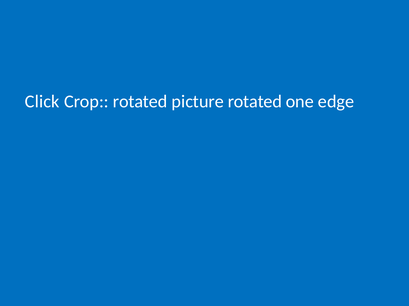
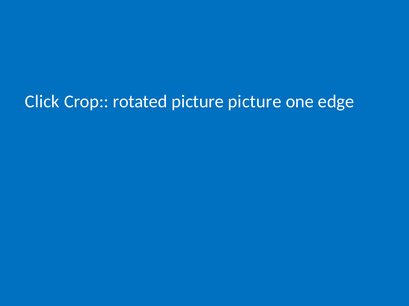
picture rotated: rotated -> picture (255, 102)
